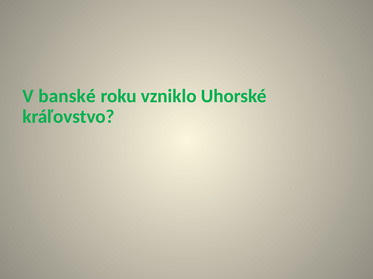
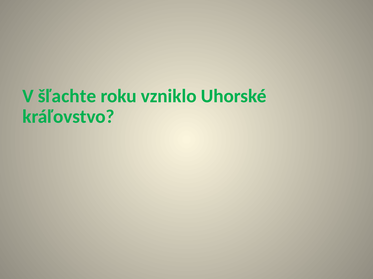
banské: banské -> šľachte (67, 96)
